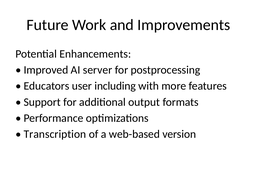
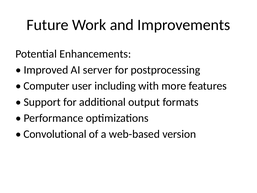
Educators: Educators -> Computer (47, 86)
Transcription: Transcription -> Convolutional (55, 134)
